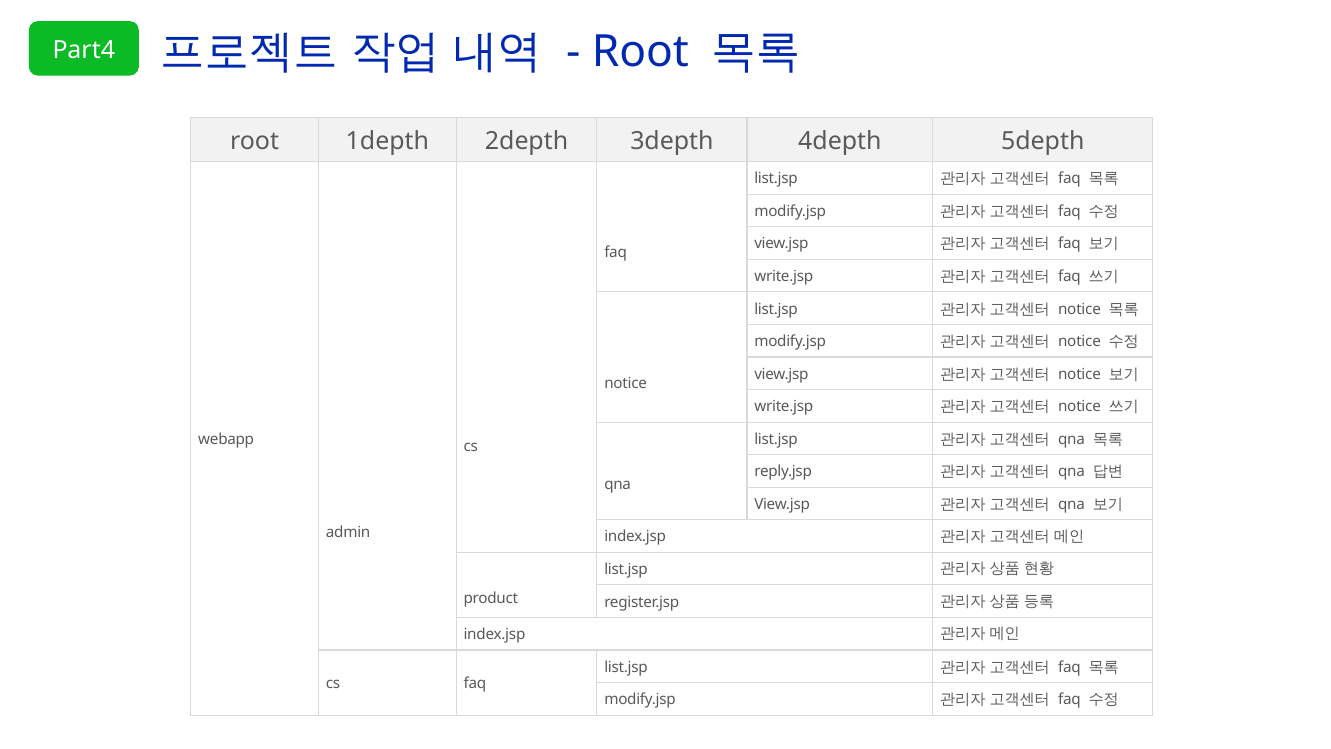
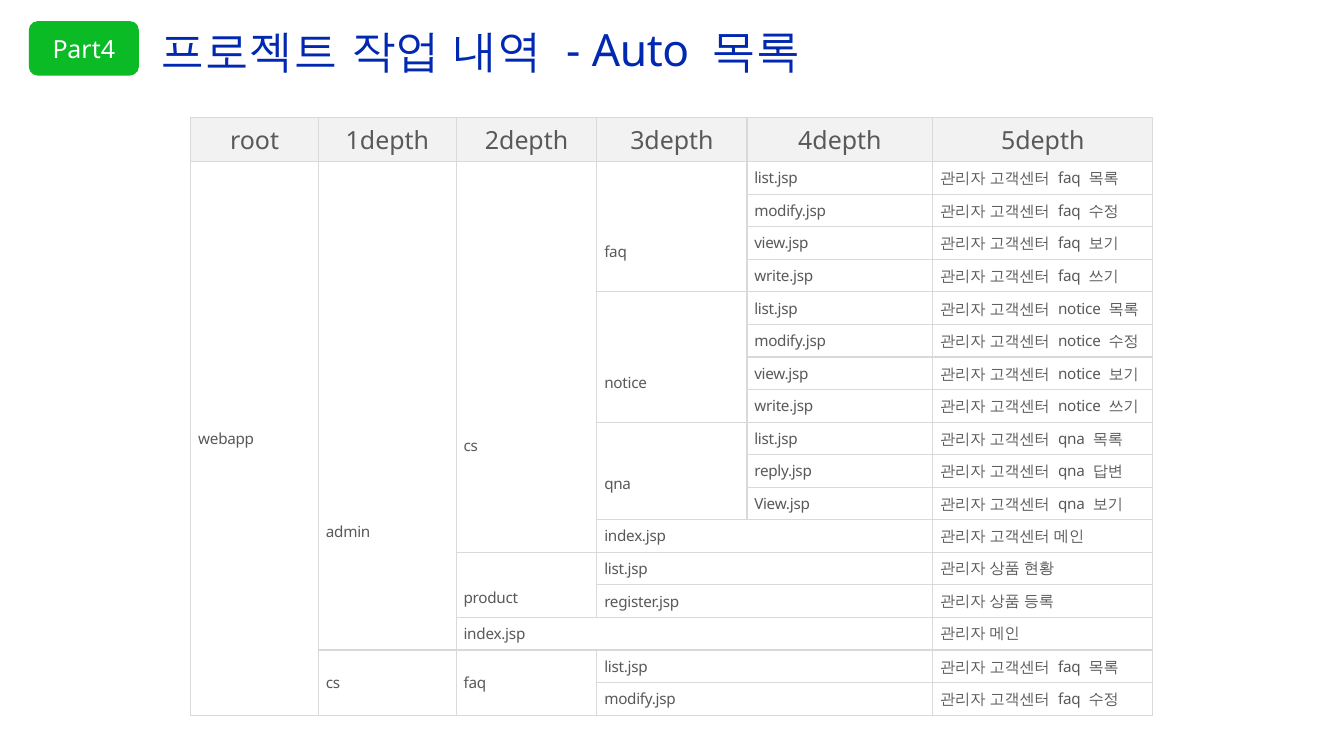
Root: Root -> Auto (641, 52)
